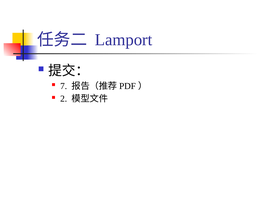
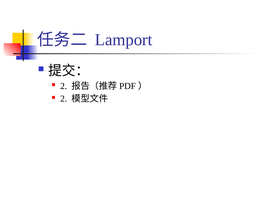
7: 7 -> 2 (64, 86)
